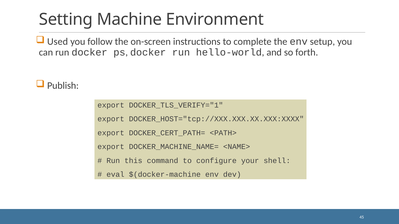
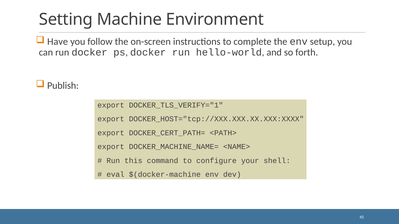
Used: Used -> Have (58, 42)
